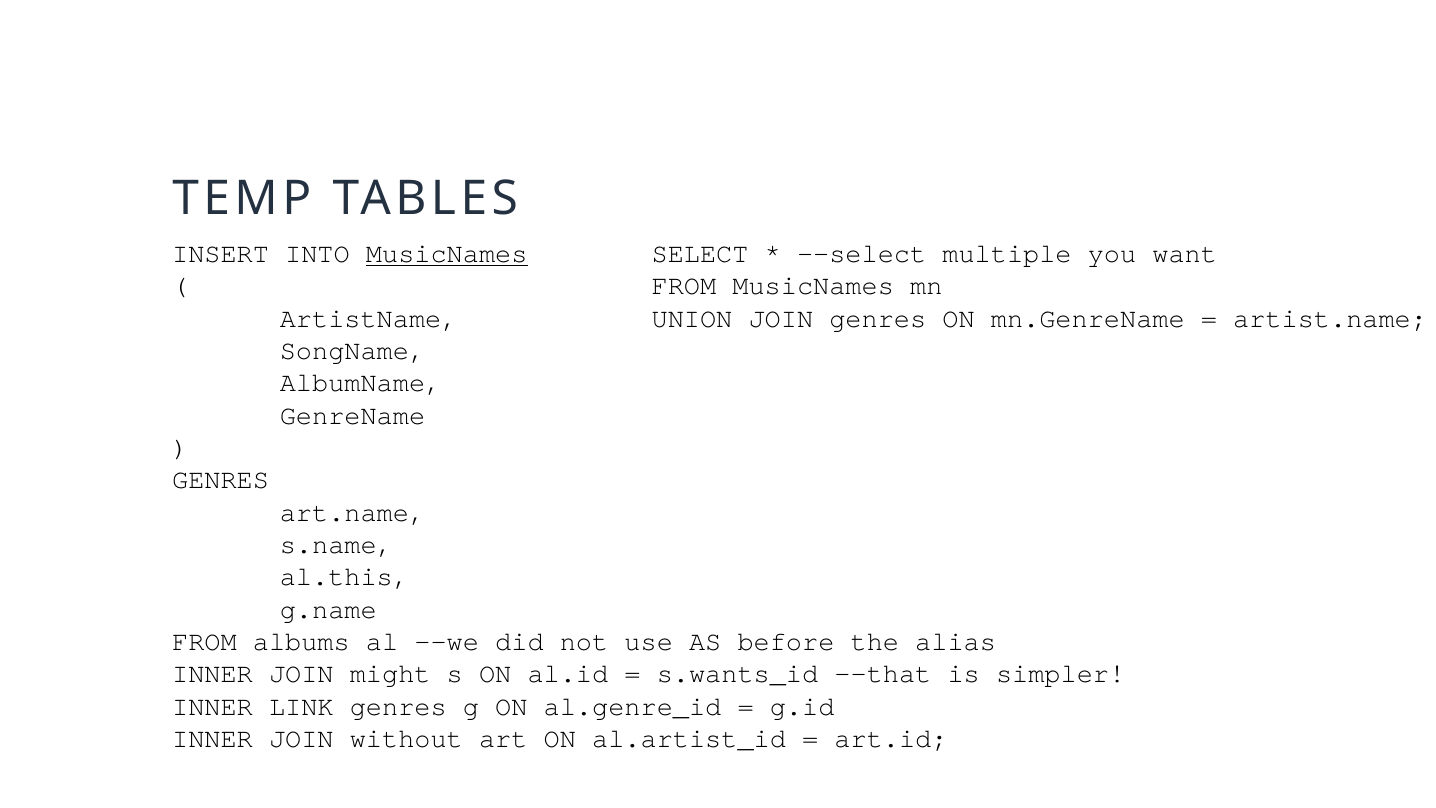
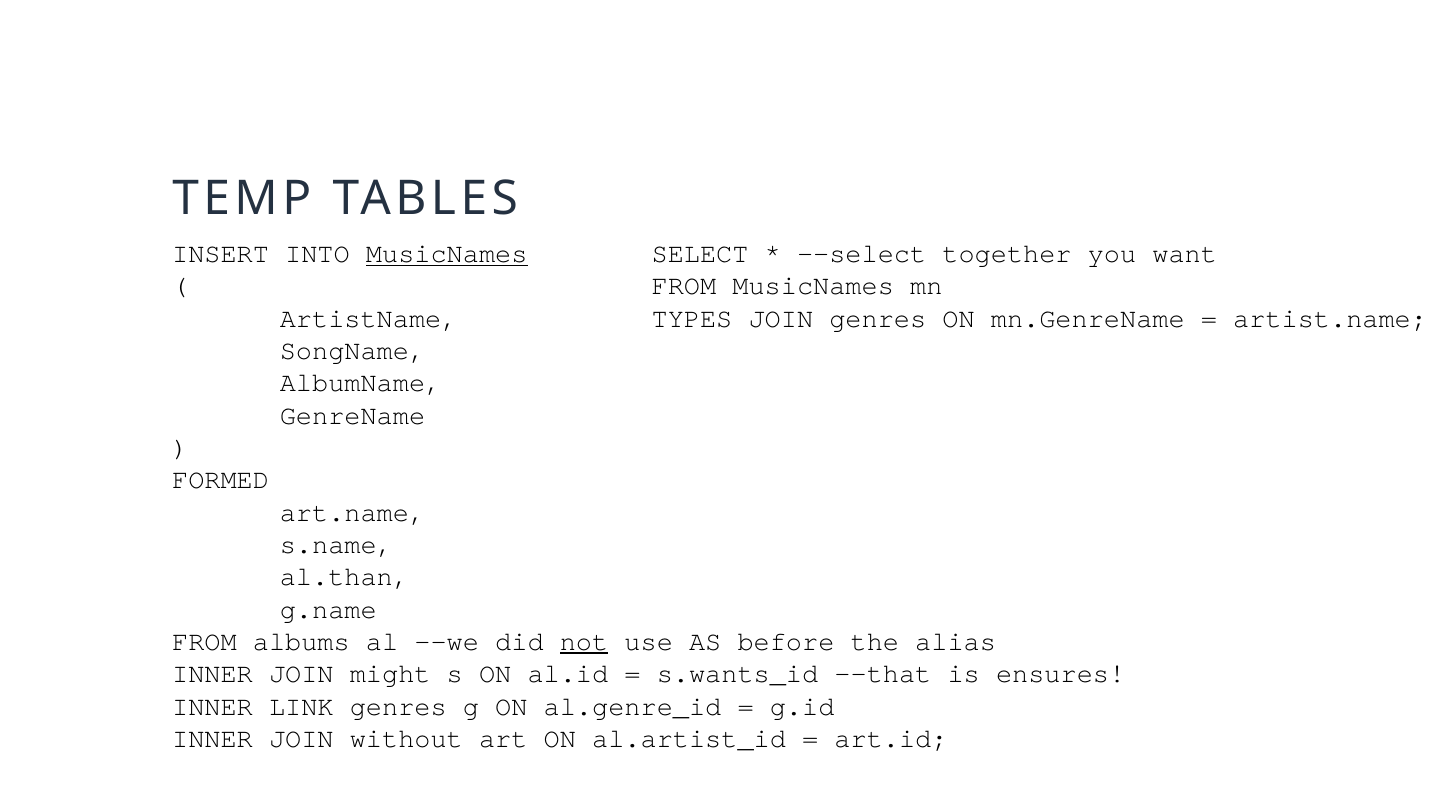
multiple: multiple -> together (1007, 254)
UNION: UNION -> TYPES (692, 318)
GENRES: GENRES -> FORMED (221, 480)
al.this: al.this -> al.than (344, 577)
not underline: none -> present (584, 641)
simpler: simpler -> ensures (1061, 674)
